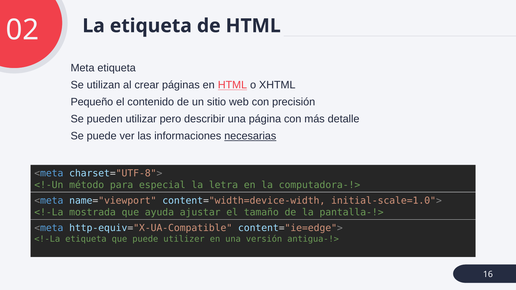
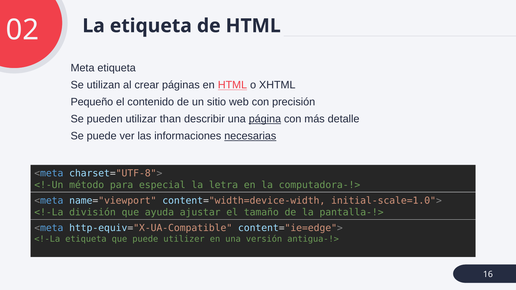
pero: pero -> than (170, 119)
página underline: none -> present (265, 119)
mostrada: mostrada -> división (92, 212)
